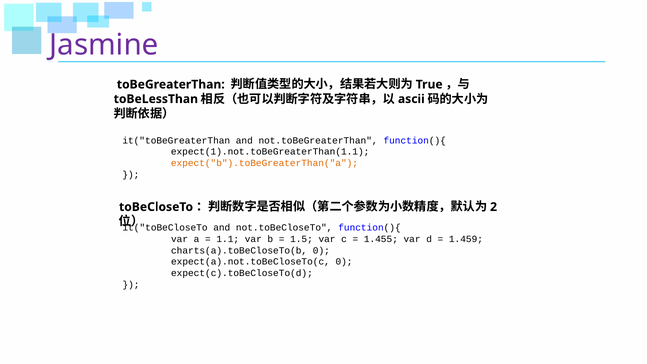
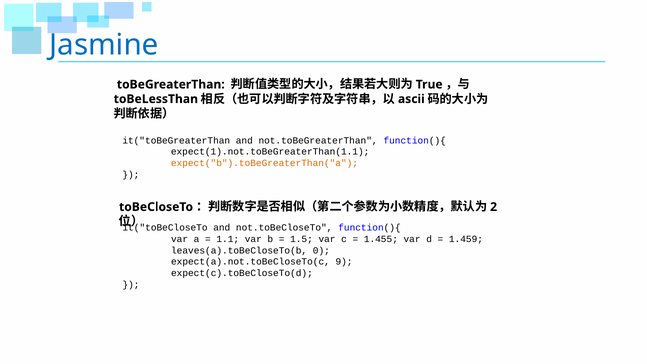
Jasmine colour: purple -> blue (104, 45)
charts(a).toBeCloseTo(b: charts(a).toBeCloseTo(b -> leaves(a).toBeCloseTo(b (239, 250)
expect(a).not.toBeCloseTo(c 0: 0 -> 9 (344, 262)
